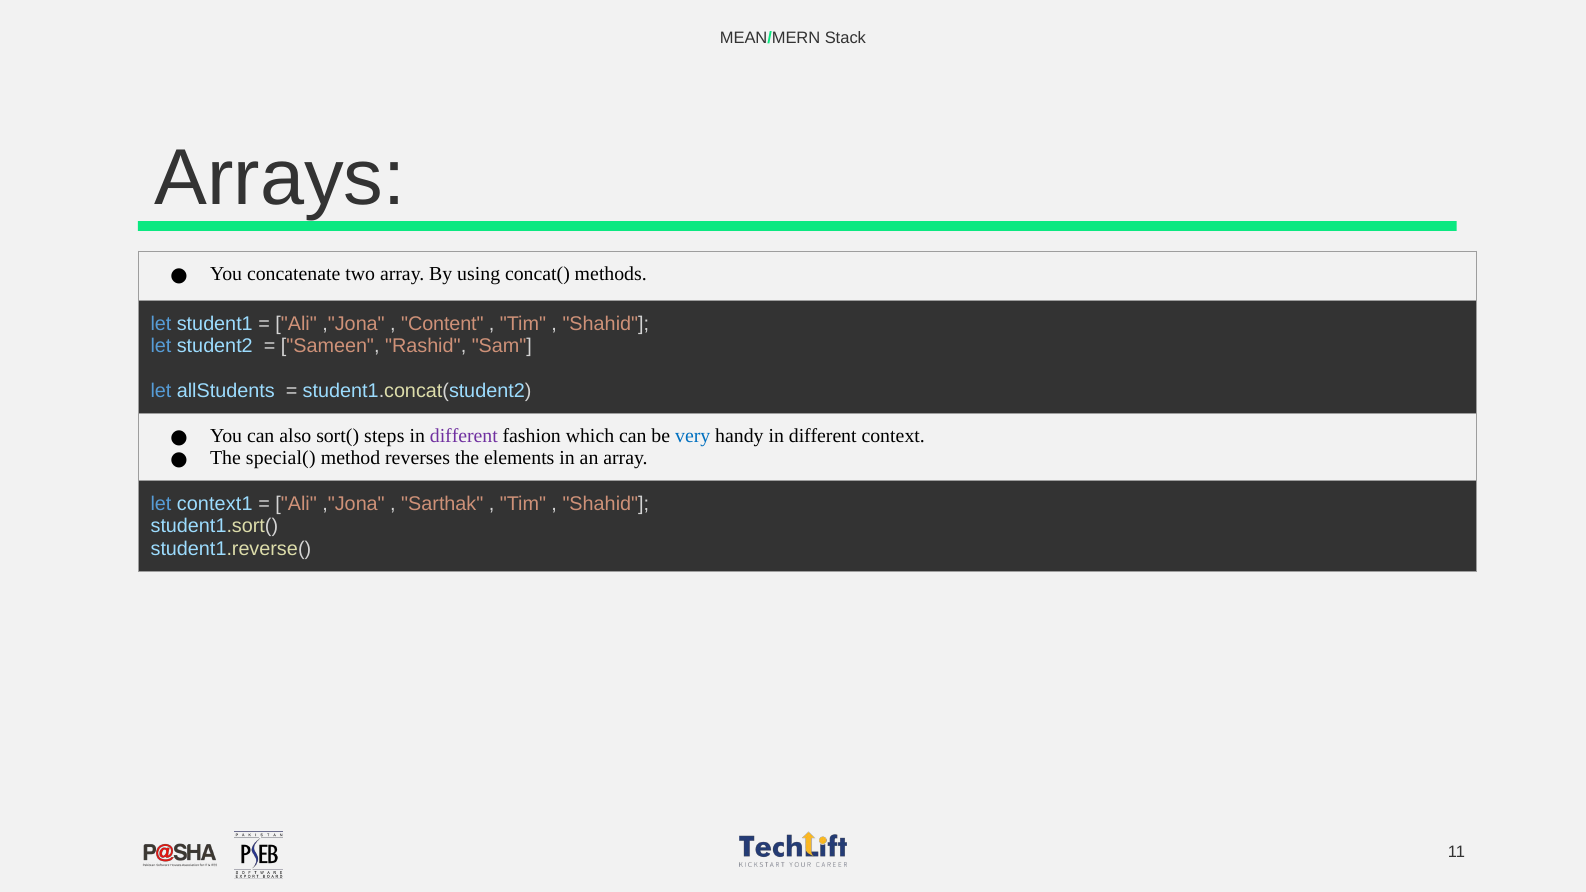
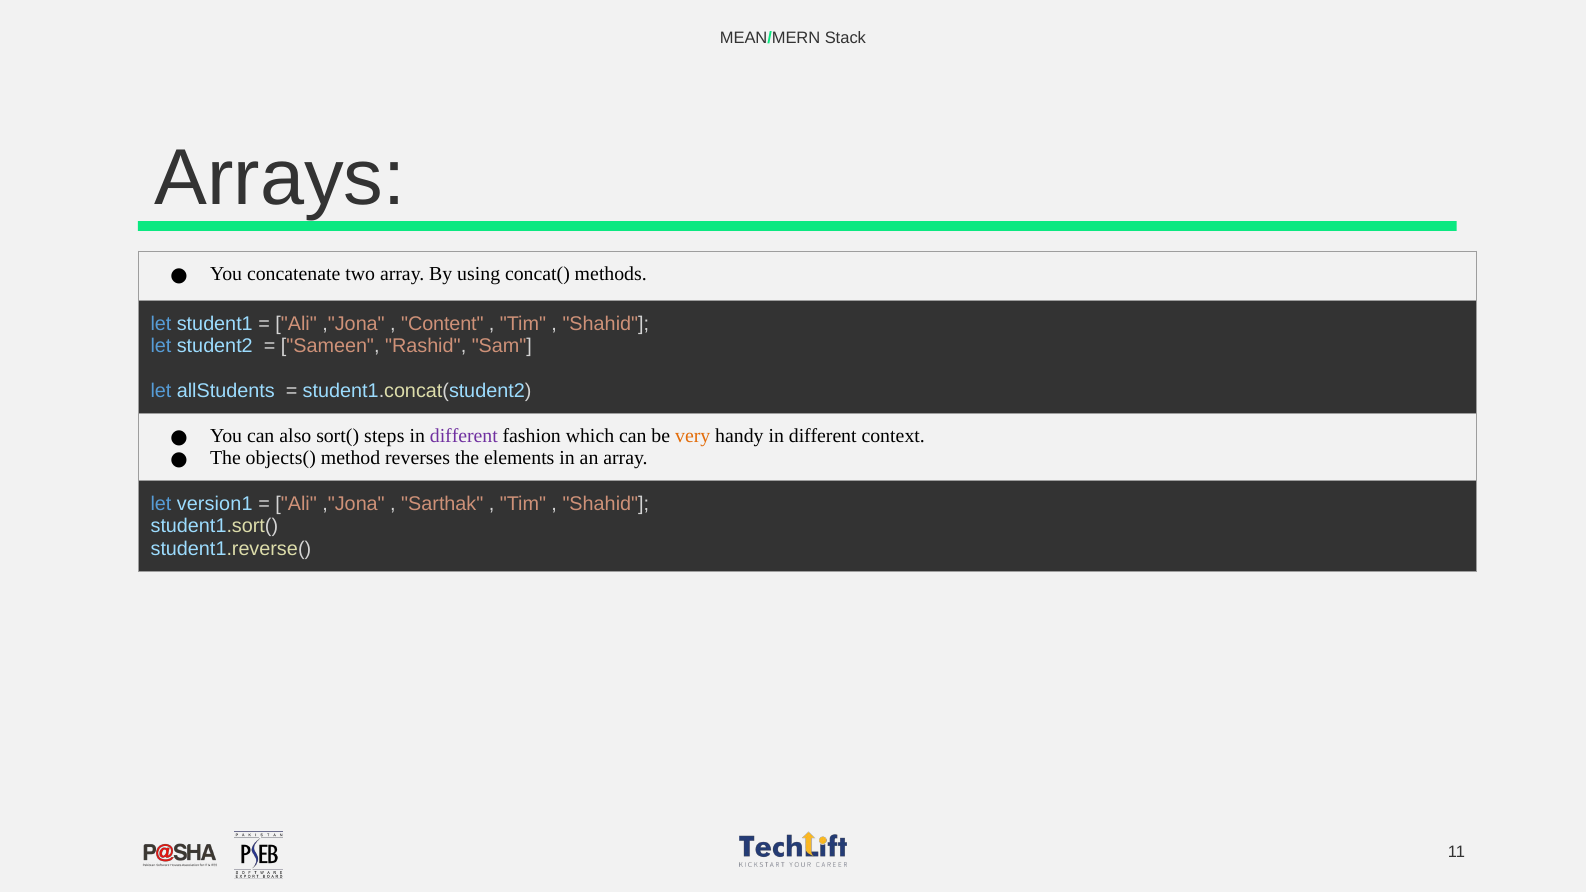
very colour: blue -> orange (693, 436)
special(: special( -> objects( (281, 458)
context1: context1 -> version1 (215, 504)
